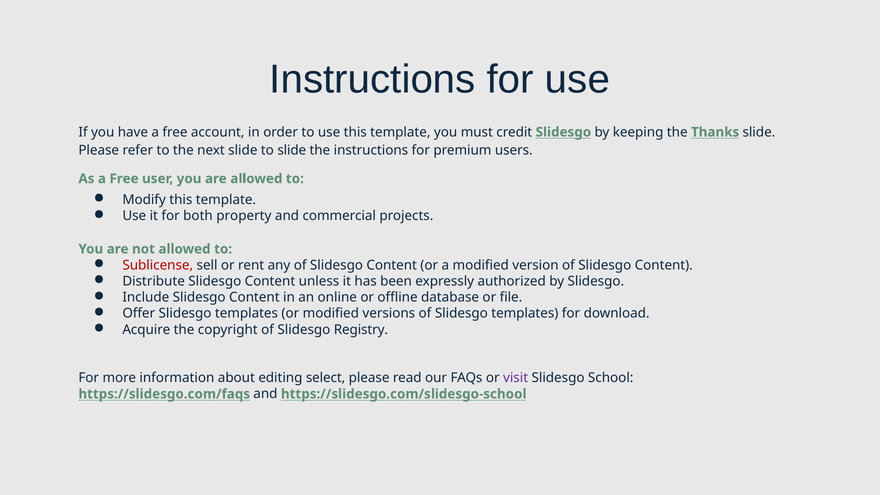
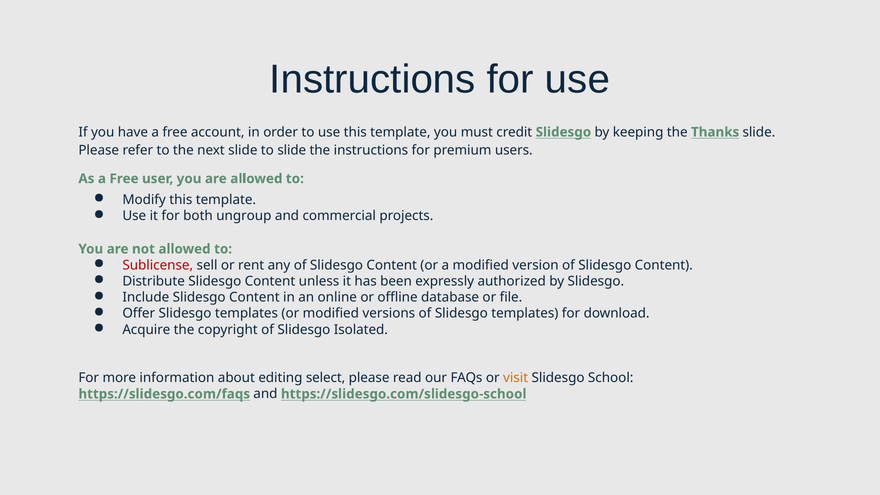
property: property -> ungroup (244, 216)
Registry: Registry -> Isolated (361, 330)
visit colour: purple -> orange (516, 378)
